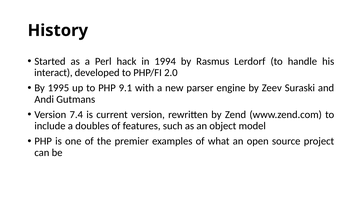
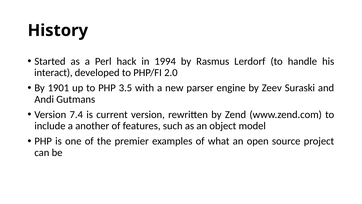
1995: 1995 -> 1901 (58, 88)
9.1: 9.1 -> 3.5 (125, 88)
doubles: doubles -> another (92, 126)
